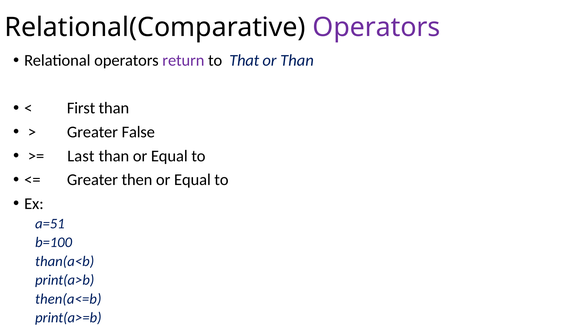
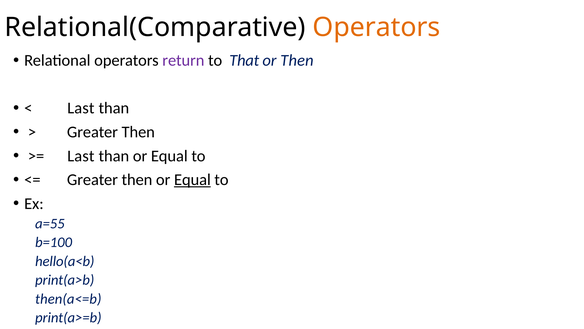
Operators colour: purple -> orange (376, 27)
or Than: Than -> Then (297, 60)
First: First -> Last (81, 108)
False: False -> Then (138, 132)
Equal underline: none -> present (192, 180)
a=51: a=51 -> a=55 (50, 223)
than(a<b: than(a<b -> hello(a<b (65, 261)
